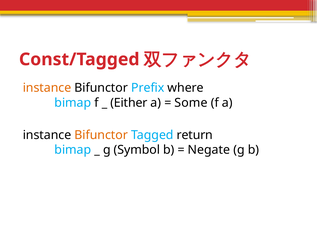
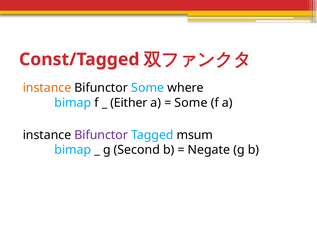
Bifunctor Prefix: Prefix -> Some (148, 88)
Bifunctor colour: orange -> purple (101, 135)
return: return -> msum (195, 135)
Symbol: Symbol -> Second (137, 150)
